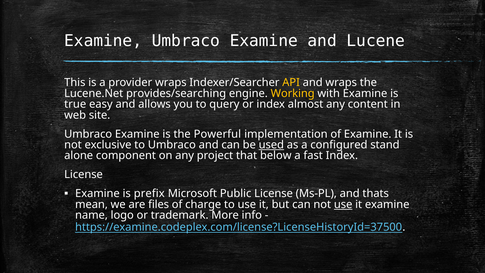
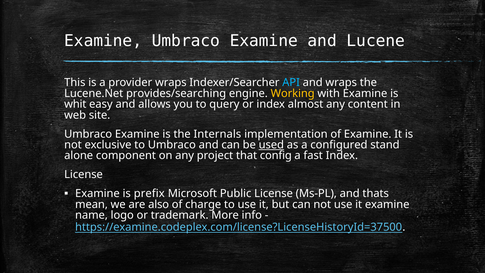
API colour: yellow -> light blue (291, 83)
true: true -> whit (75, 104)
Powerful: Powerful -> Internals (217, 134)
below: below -> config (276, 156)
files: files -> also (159, 204)
use underline: present -> none (343, 204)
